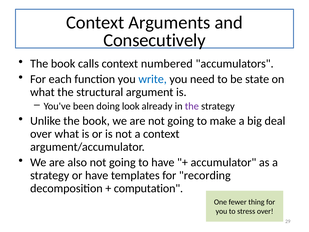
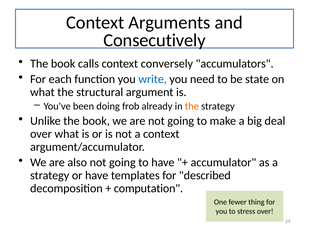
numbered: numbered -> conversely (167, 64)
look: look -> frob (131, 106)
the colour: purple -> orange (192, 106)
recording: recording -> described (205, 175)
